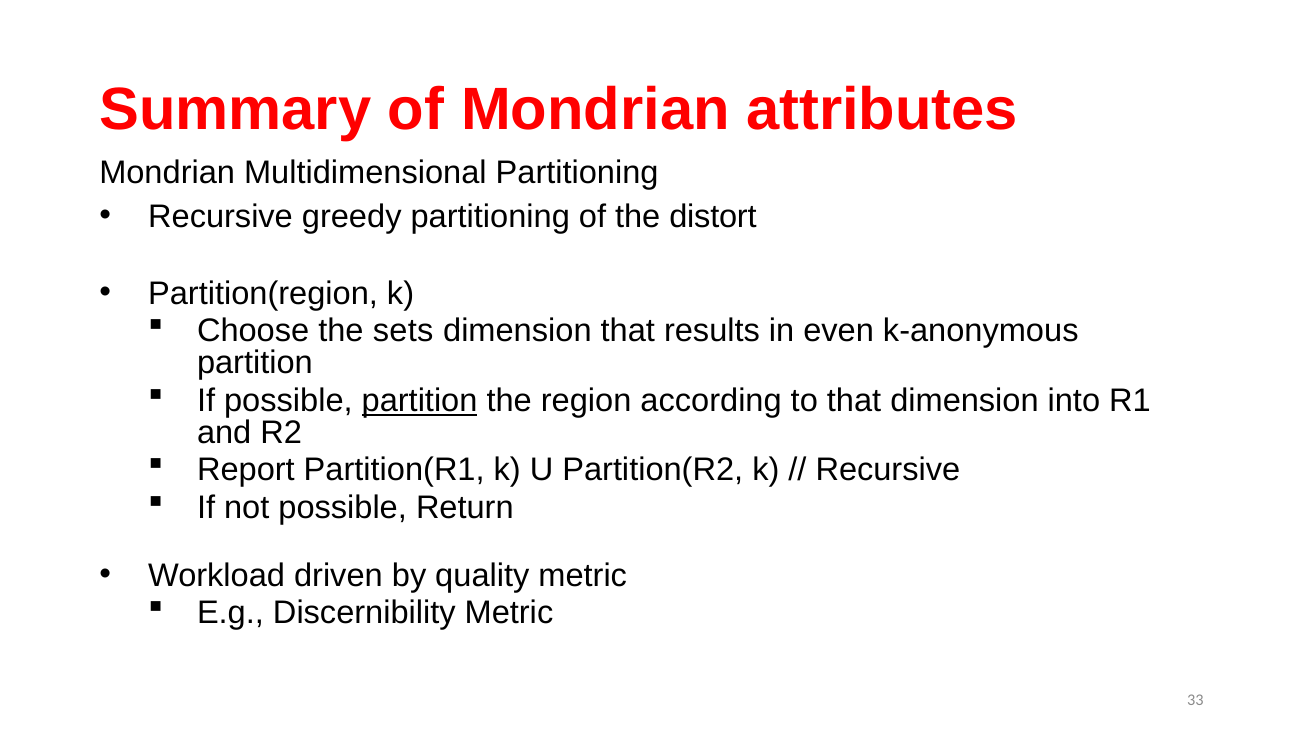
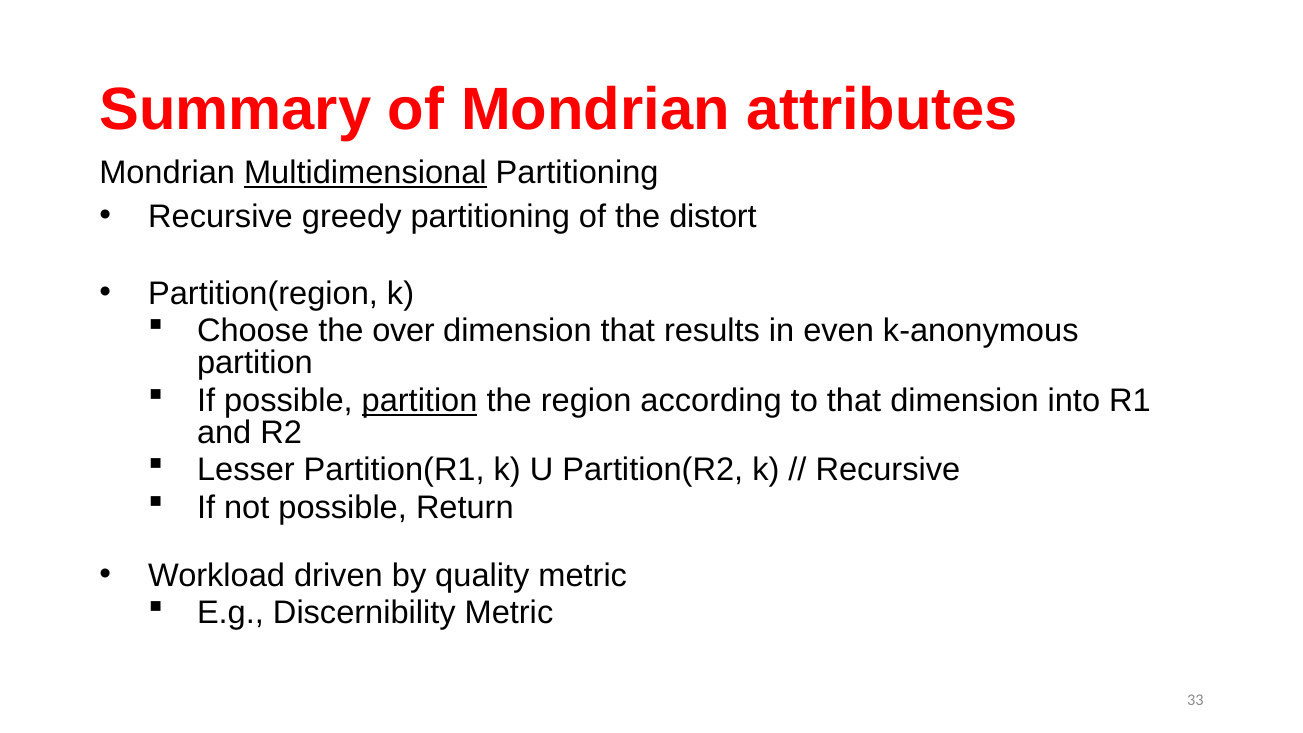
Multidimensional underline: none -> present (365, 173)
sets: sets -> over (404, 331)
Report: Report -> Lesser (246, 470)
